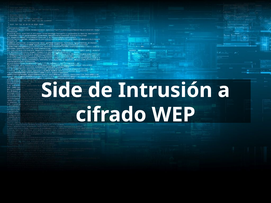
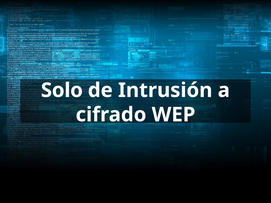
Side: Side -> Solo (62, 90)
